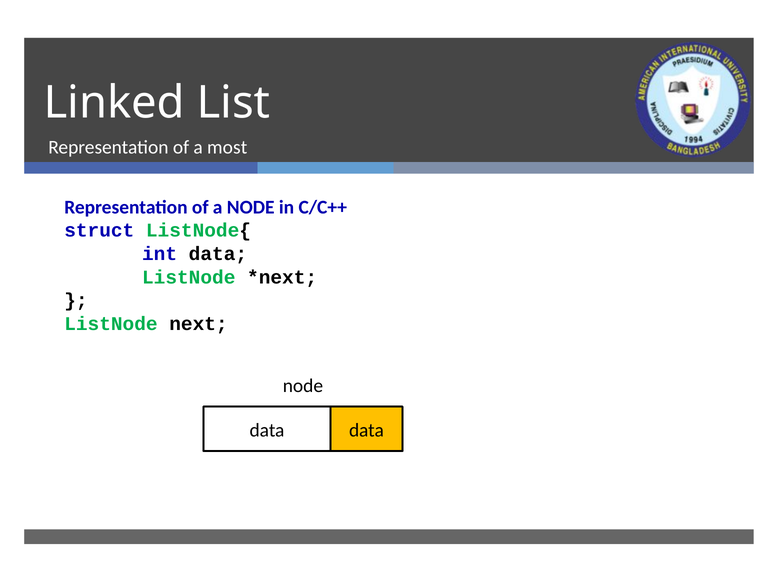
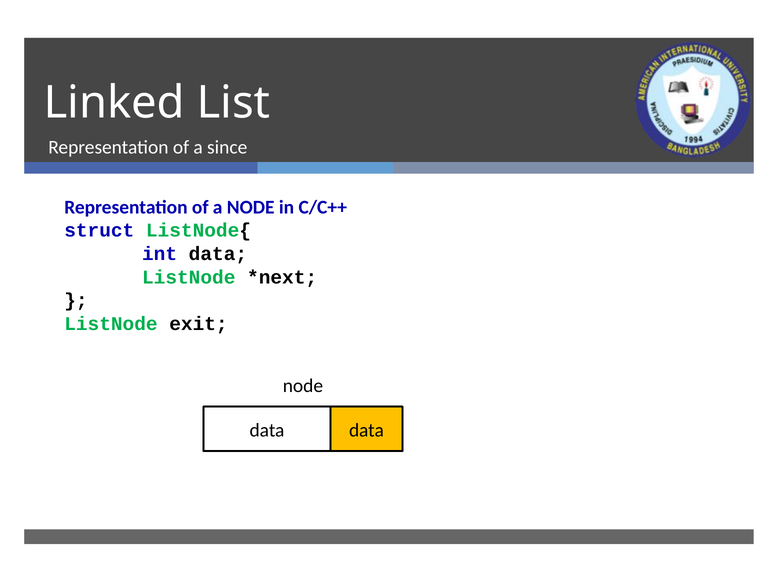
most: most -> since (227, 147)
next: next -> exit (198, 324)
